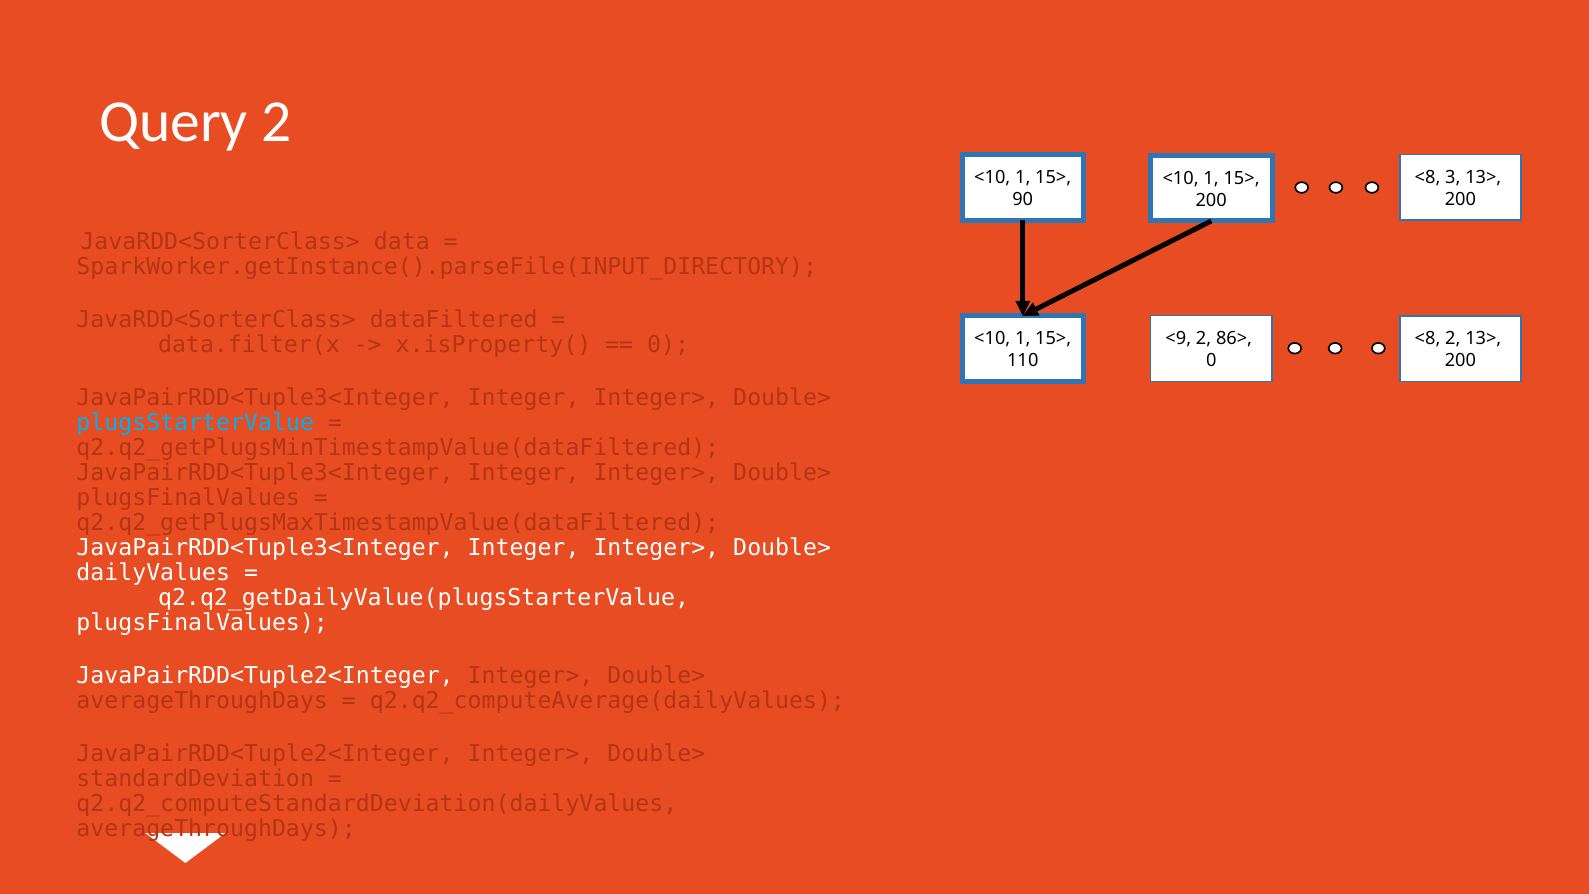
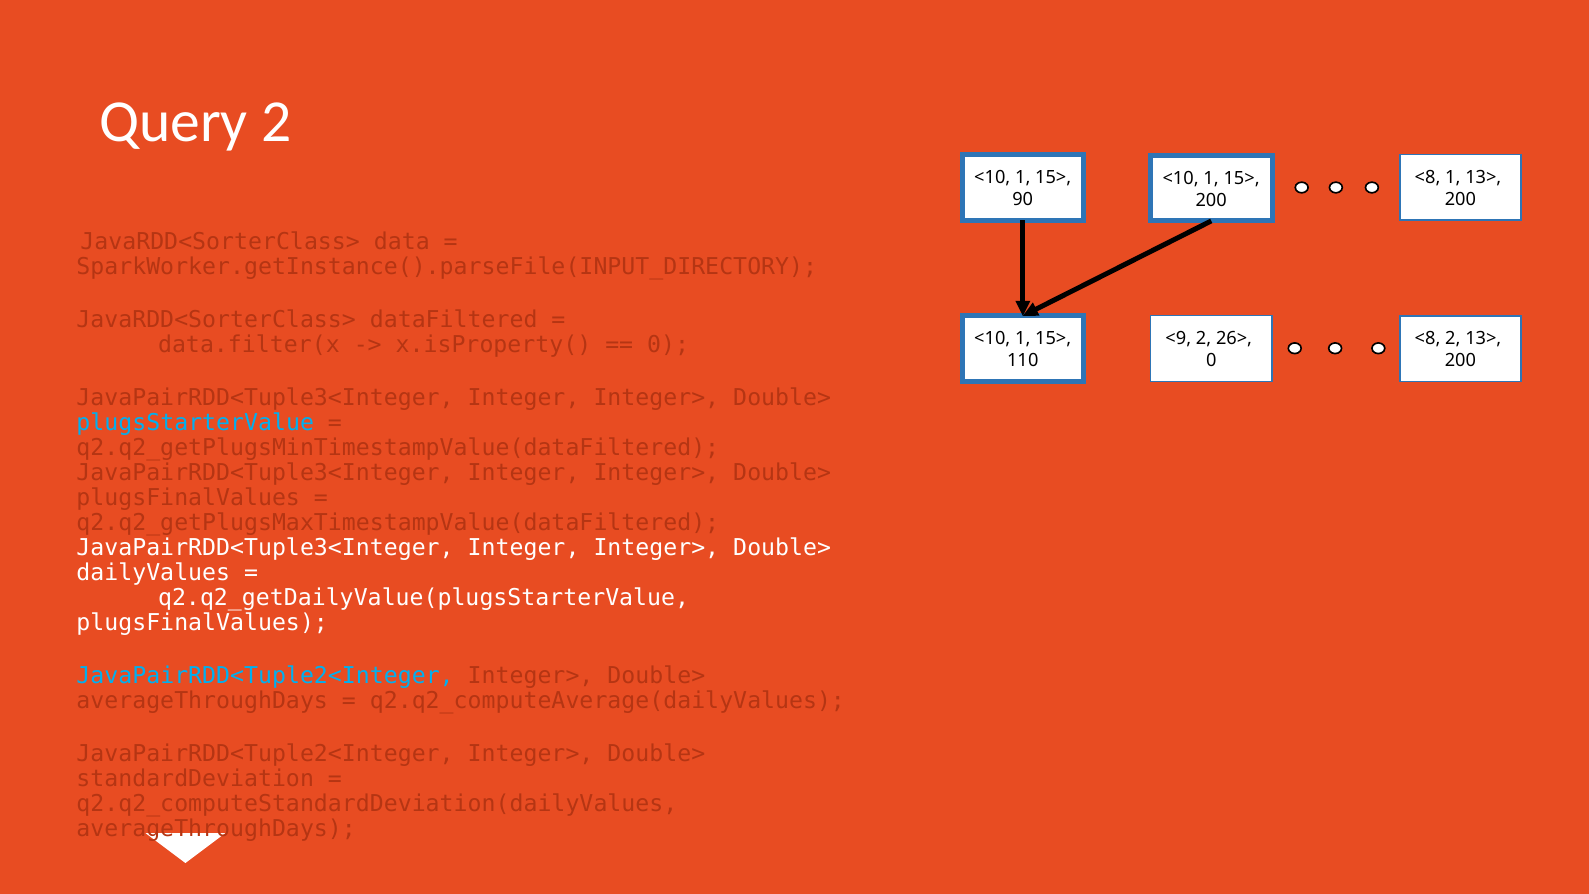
<8 3: 3 -> 1 (1453, 178)
86>: 86> -> 26> (1234, 339)
JavaPairRDD<Tuple2<Integer colour: white -> light blue (265, 676)
